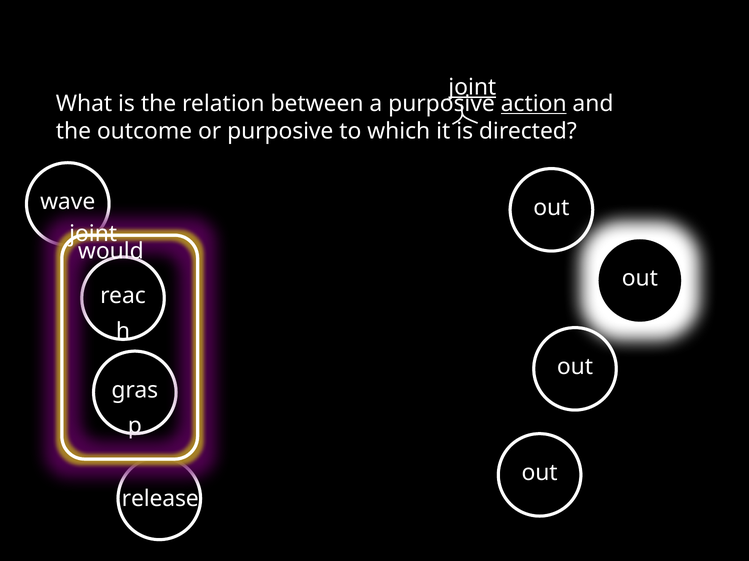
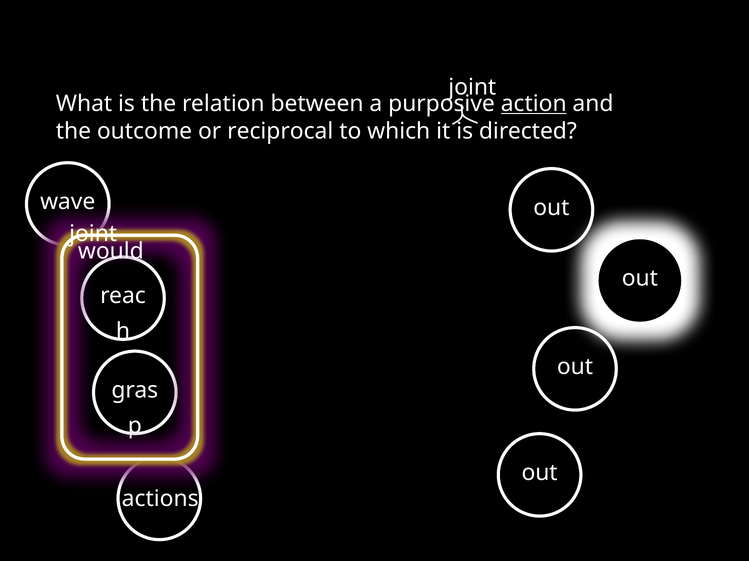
joint underline: present -> none (472, 88)
or purposive: purposive -> reciprocal (280, 131)
release: release -> actions (160, 500)
